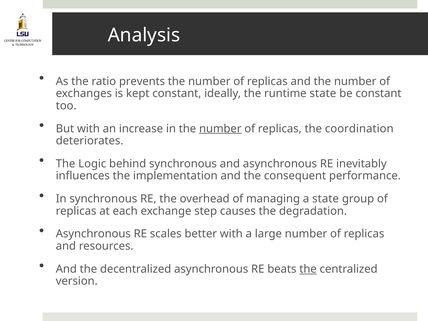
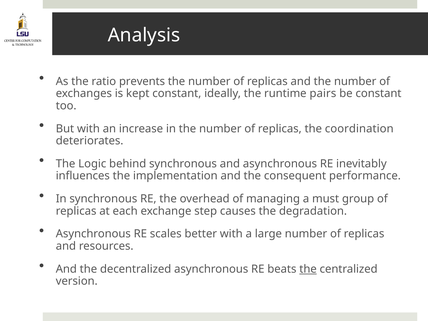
runtime state: state -> pairs (323, 94)
number underline: present -> none (220, 129)
a state: state -> must (326, 199)
